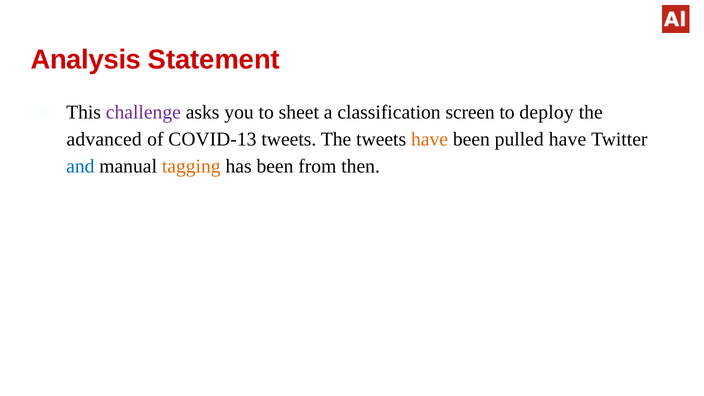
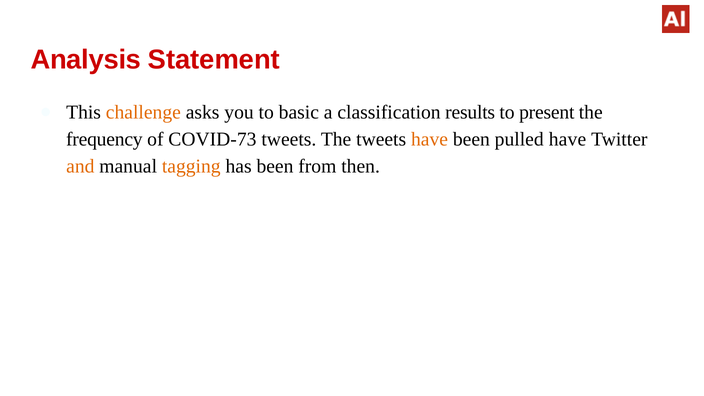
challenge colour: purple -> orange (143, 112)
sheet: sheet -> basic (299, 112)
screen: screen -> results (470, 112)
deploy: deploy -> present (547, 112)
advanced: advanced -> frequency (104, 139)
COVID-13: COVID-13 -> COVID-73 (212, 139)
and colour: blue -> orange (80, 166)
